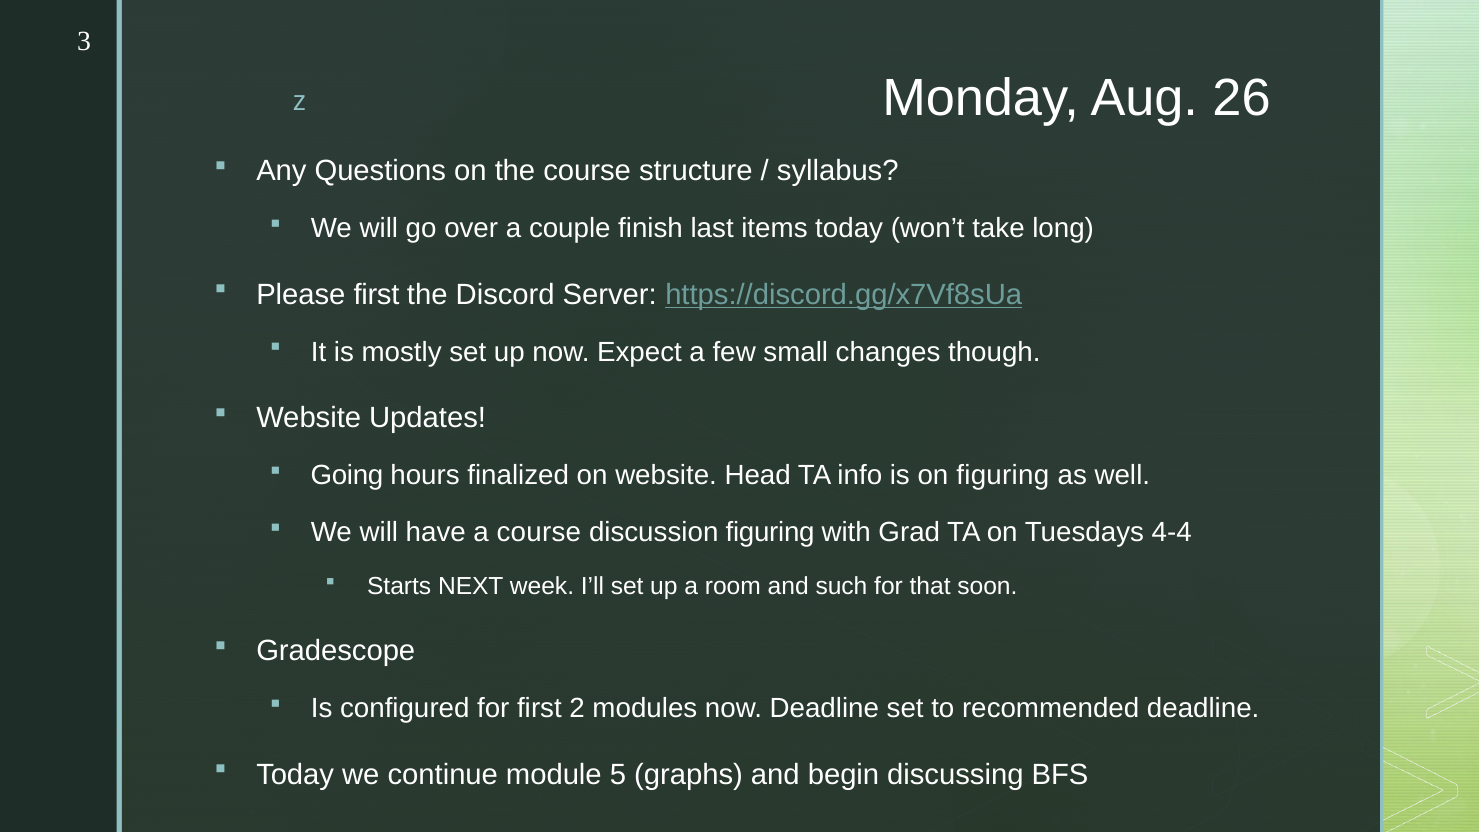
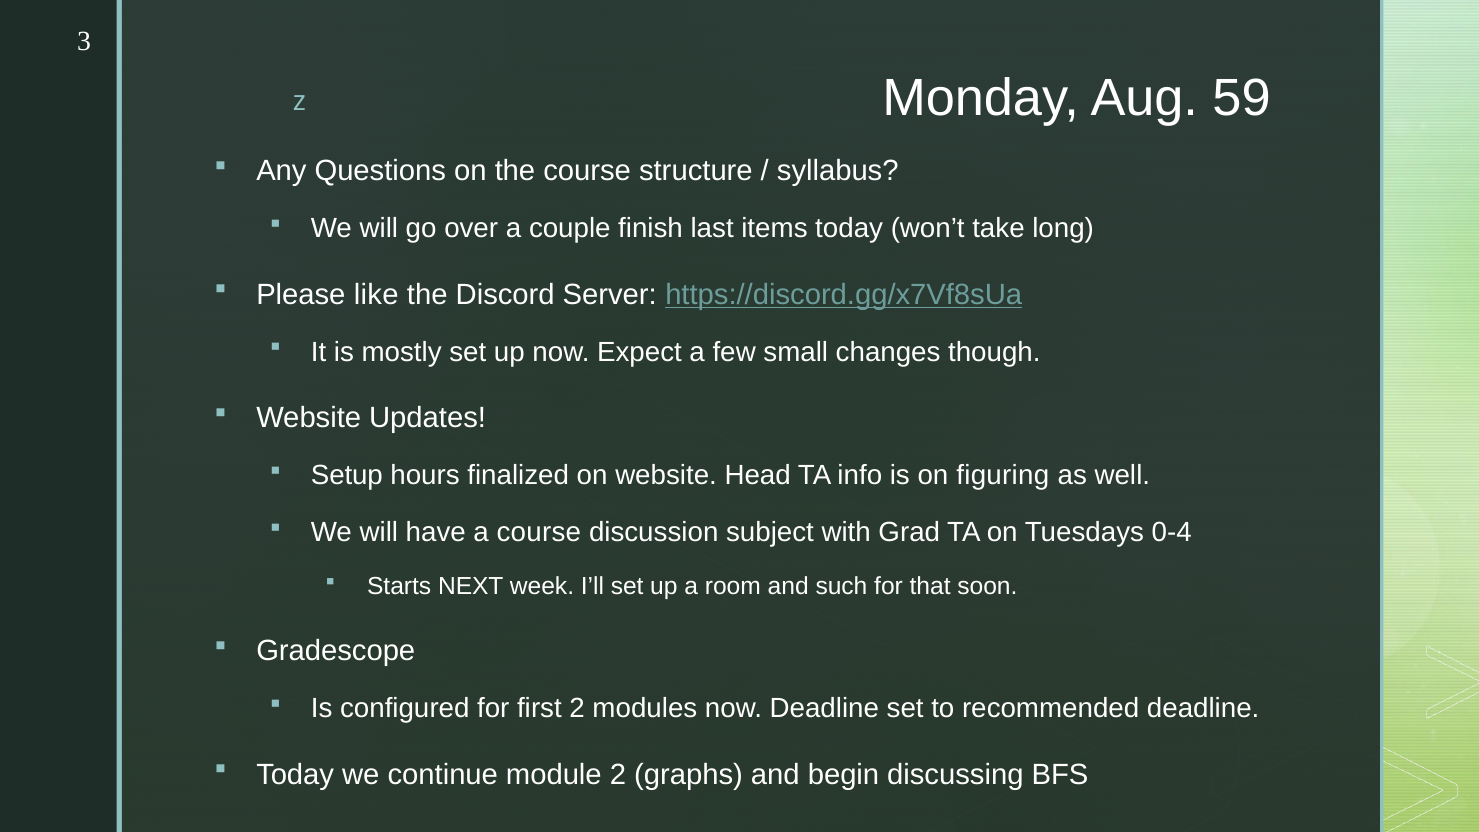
26: 26 -> 59 (1242, 98)
Please first: first -> like (376, 294)
Going: Going -> Setup (347, 476)
discussion figuring: figuring -> subject (770, 533)
4-4: 4-4 -> 0-4 (1172, 533)
module 5: 5 -> 2 (618, 775)
